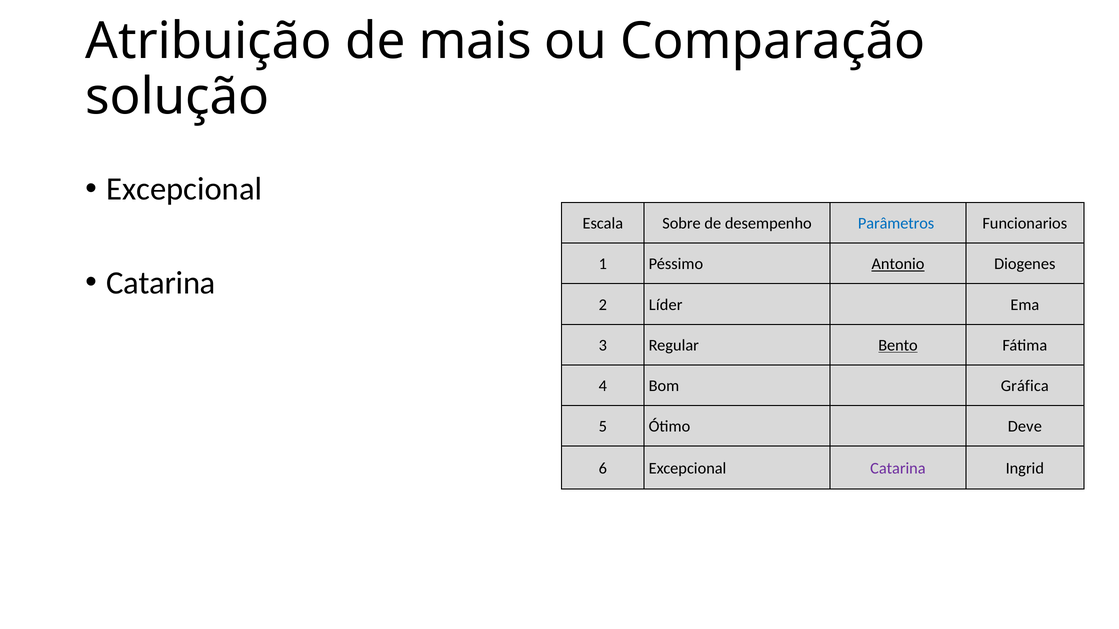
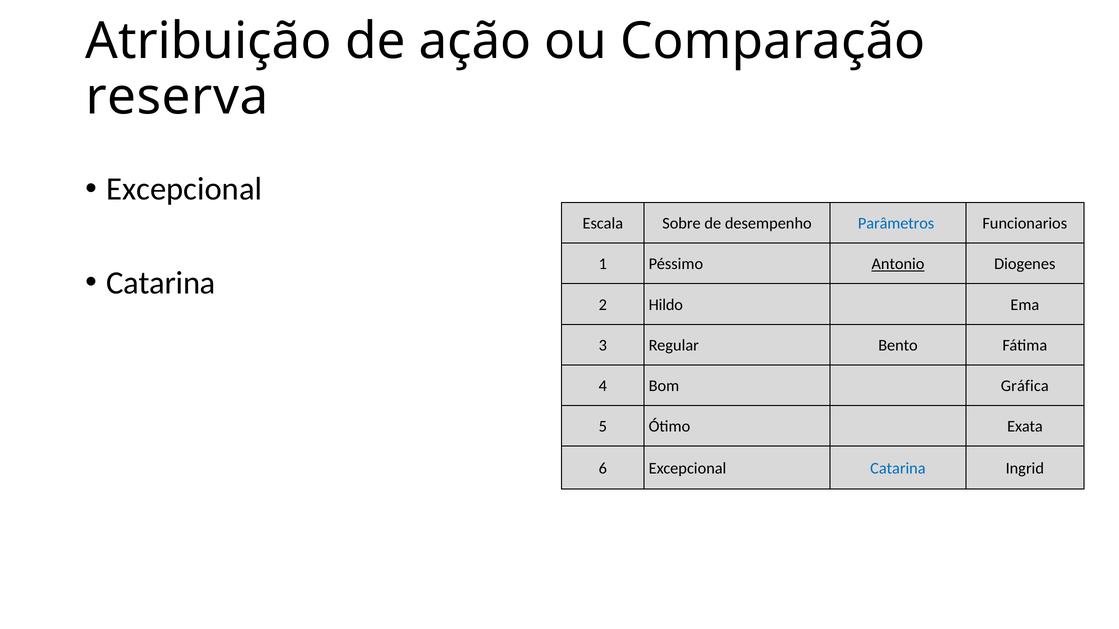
mais: mais -> ação (475, 41)
solução: solução -> reserva (177, 97)
Líder: Líder -> Hildo (666, 305)
Bento underline: present -> none (898, 345)
Deve: Deve -> Exata (1025, 427)
Catarina colour: purple -> blue (898, 468)
